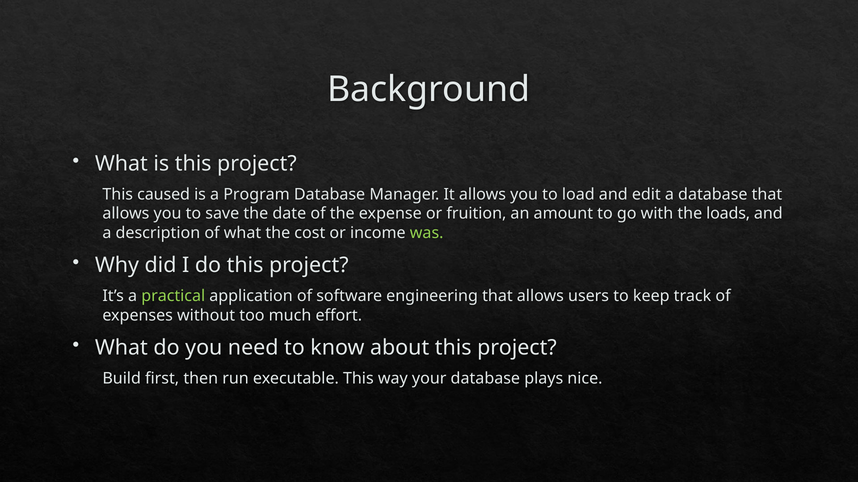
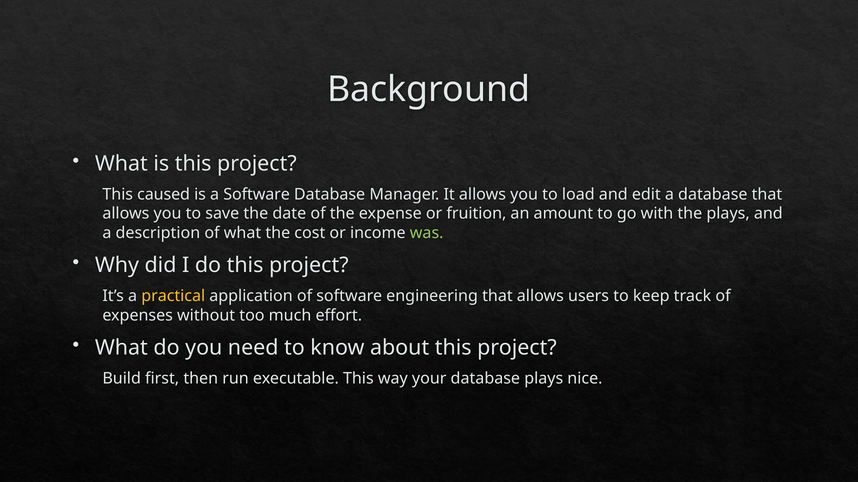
a Program: Program -> Software (257, 194)
the loads: loads -> plays (728, 214)
practical colour: light green -> yellow (173, 296)
